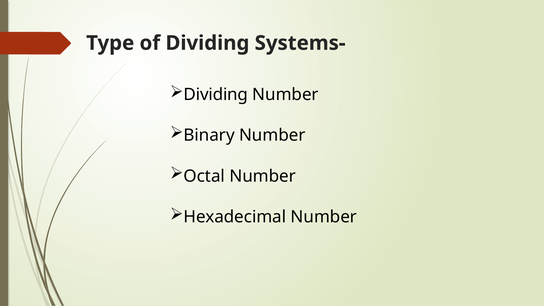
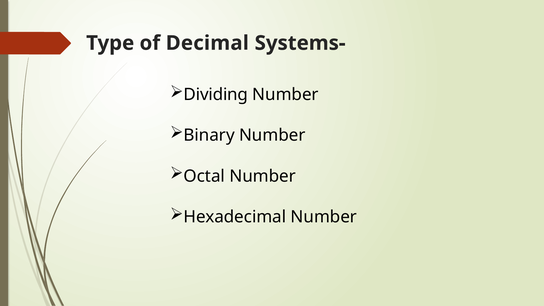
of Dividing: Dividing -> Decimal (207, 43)
